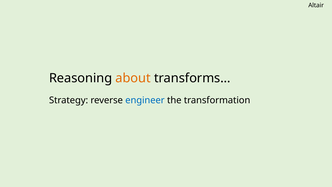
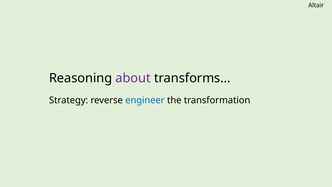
about colour: orange -> purple (133, 78)
